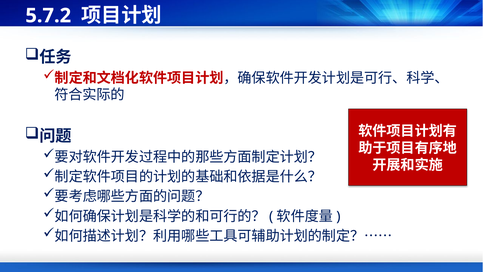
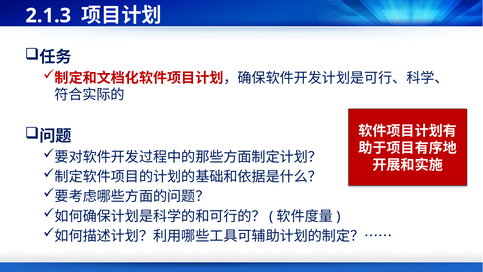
5.7.2: 5.7.2 -> 2.1.3 (48, 16)
